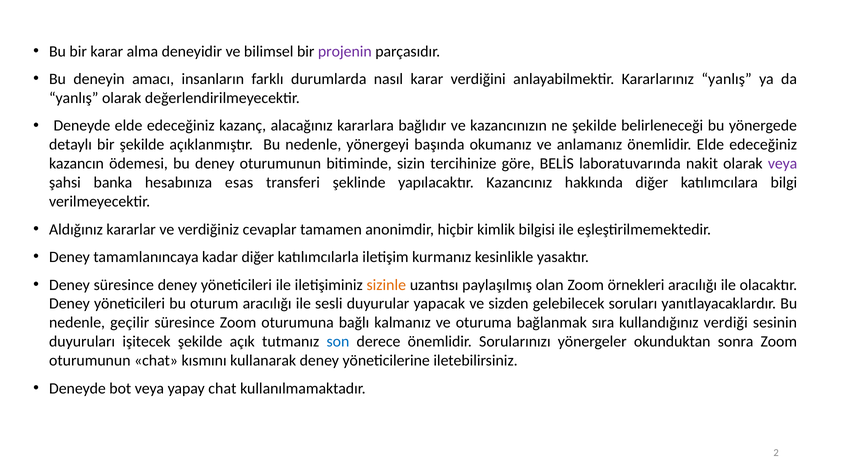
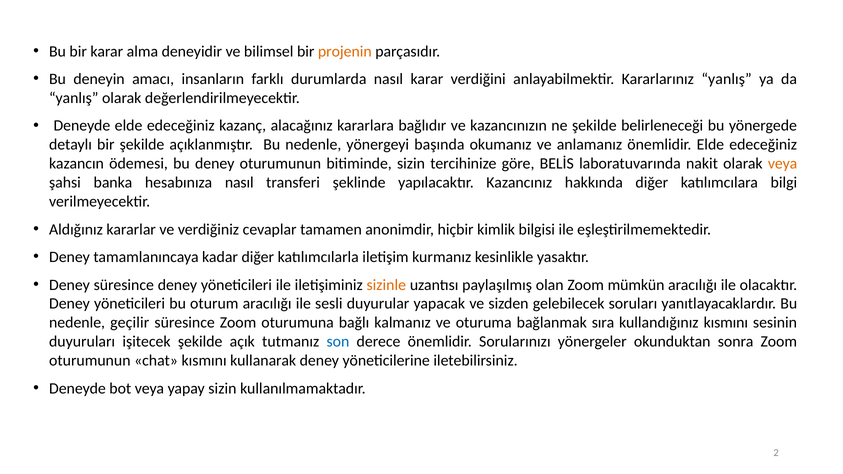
projenin colour: purple -> orange (345, 51)
veya colour: purple -> orange (783, 164)
hesabınıza esas: esas -> nasıl (239, 183)
örnekleri: örnekleri -> mümkün (636, 285)
kullandığınız verdiği: verdiği -> kısmını (726, 323)
yapay chat: chat -> sizin (222, 389)
